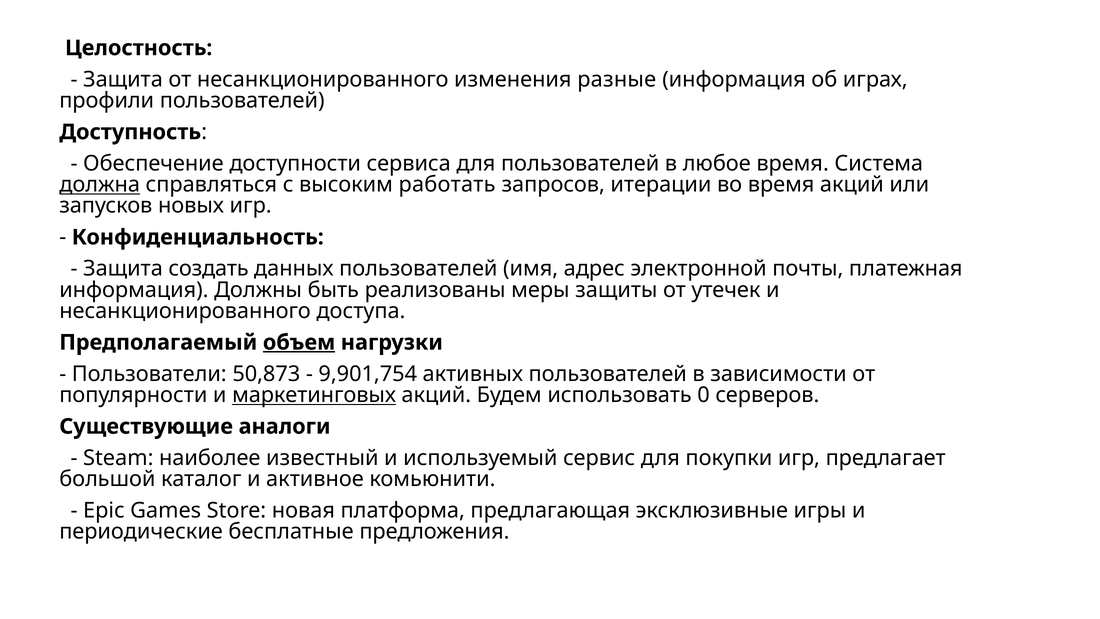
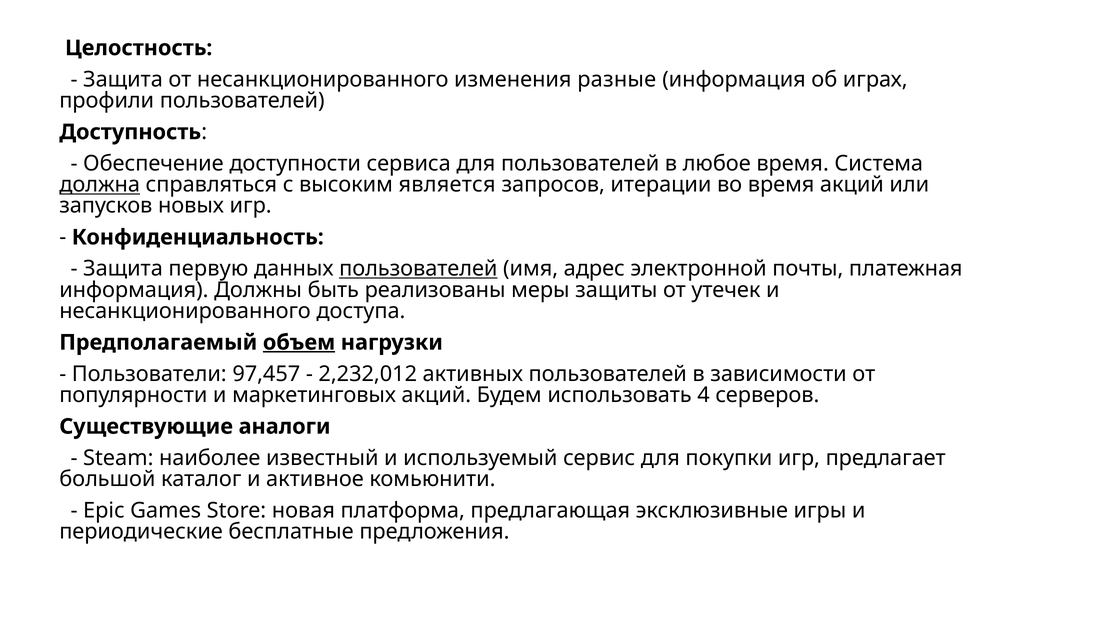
работать: работать -> является (447, 185)
создать: создать -> первую (208, 269)
пользователей underline: none -> present (418, 269)
50,873: 50,873 -> 97,457 (266, 374)
9,901,754: 9,901,754 -> 2,232,012 (368, 374)
маркетинговых underline: present -> none (314, 395)
0: 0 -> 4 (704, 395)
